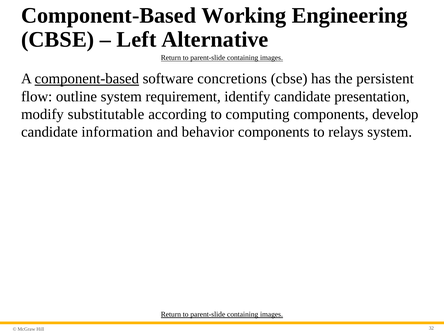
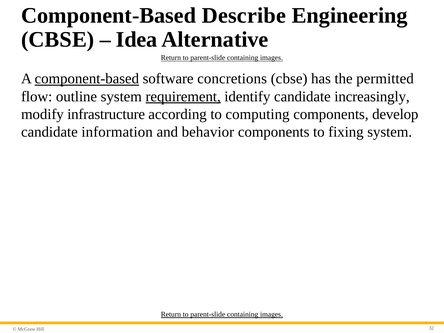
Working: Working -> Describe (244, 15)
Left: Left -> Idea (137, 39)
persistent: persistent -> permitted (385, 79)
requirement underline: none -> present (183, 96)
presentation: presentation -> increasingly (372, 96)
substitutable: substitutable -> infrastructure (106, 114)
relays: relays -> fixing (346, 132)
